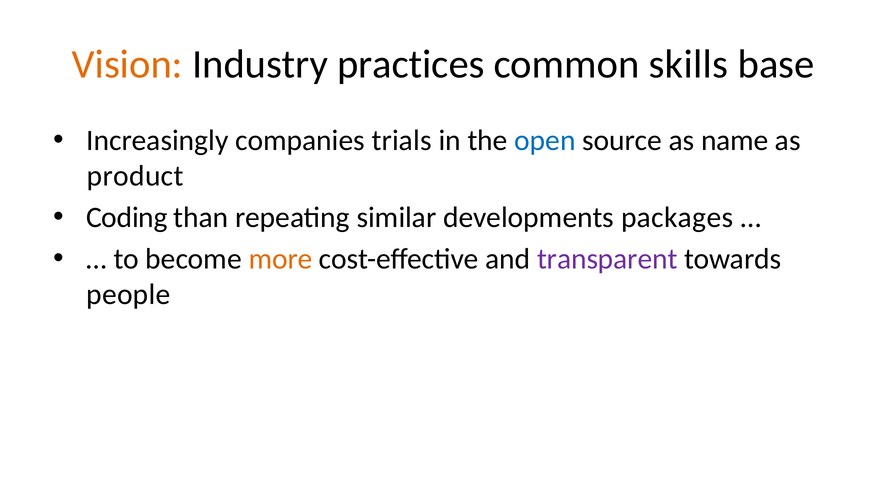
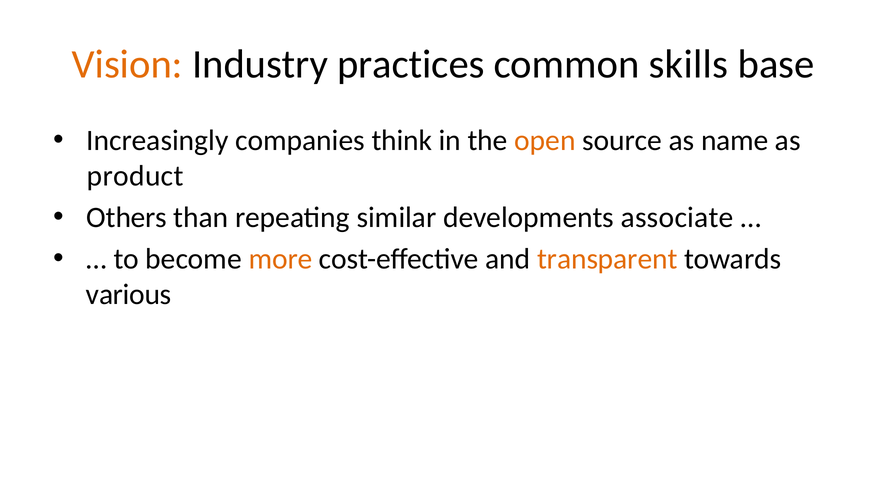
trials: trials -> think (402, 141)
open colour: blue -> orange (545, 141)
Coding: Coding -> Others (127, 218)
packages: packages -> associate (677, 218)
transparent colour: purple -> orange (607, 259)
people: people -> various (129, 294)
